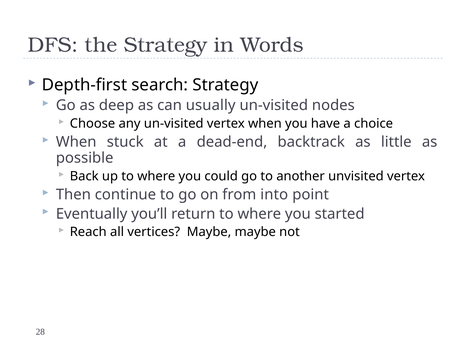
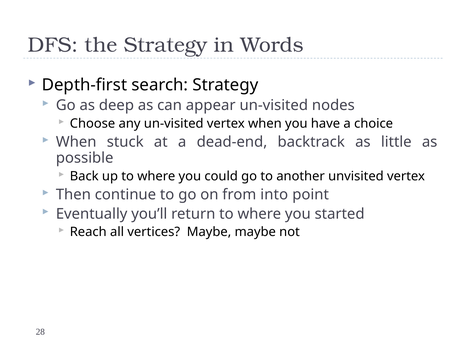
usually: usually -> appear (211, 106)
